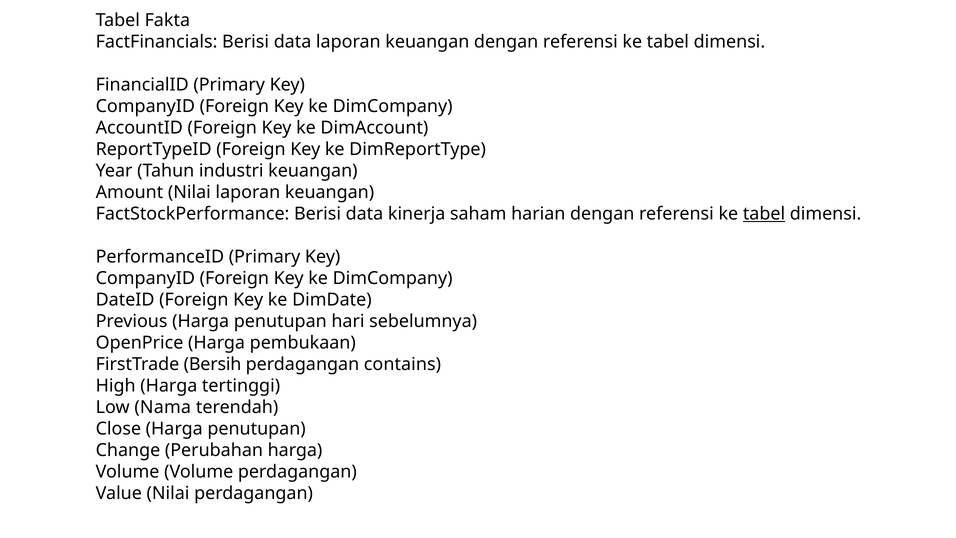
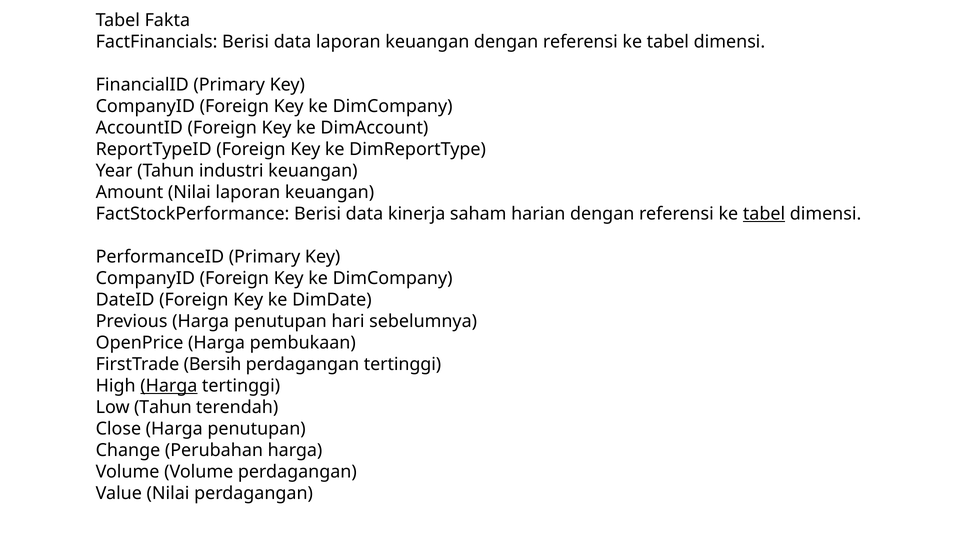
perdagangan contains: contains -> tertinggi (403, 364)
Harga underline: none -> present (169, 386)
Low Nama: Nama -> Tahun (163, 407)
